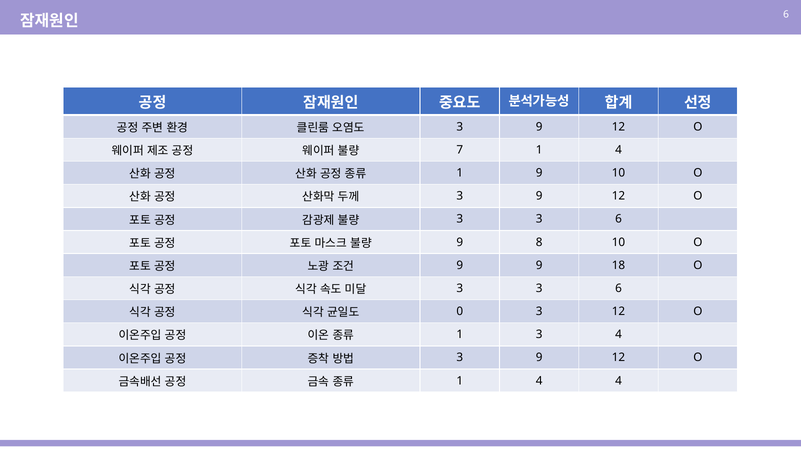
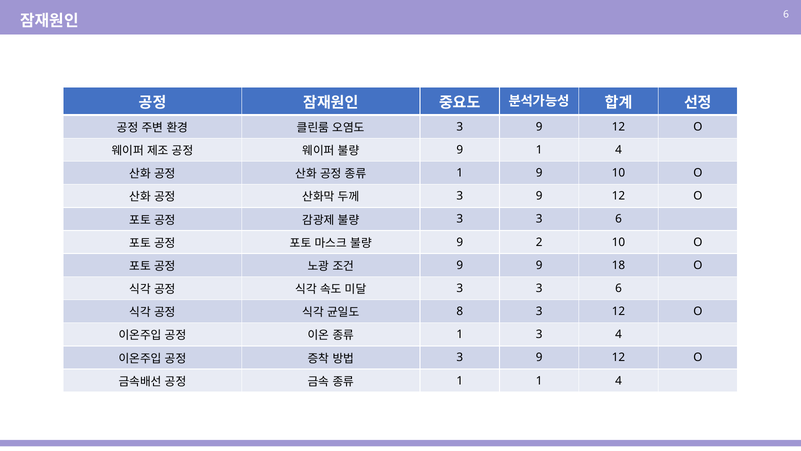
7: 7 -> 9 (460, 150)
8: 8 -> 2 (539, 242)
0: 0 -> 8 (460, 311)
4: 4 -> 1 (539, 380)
